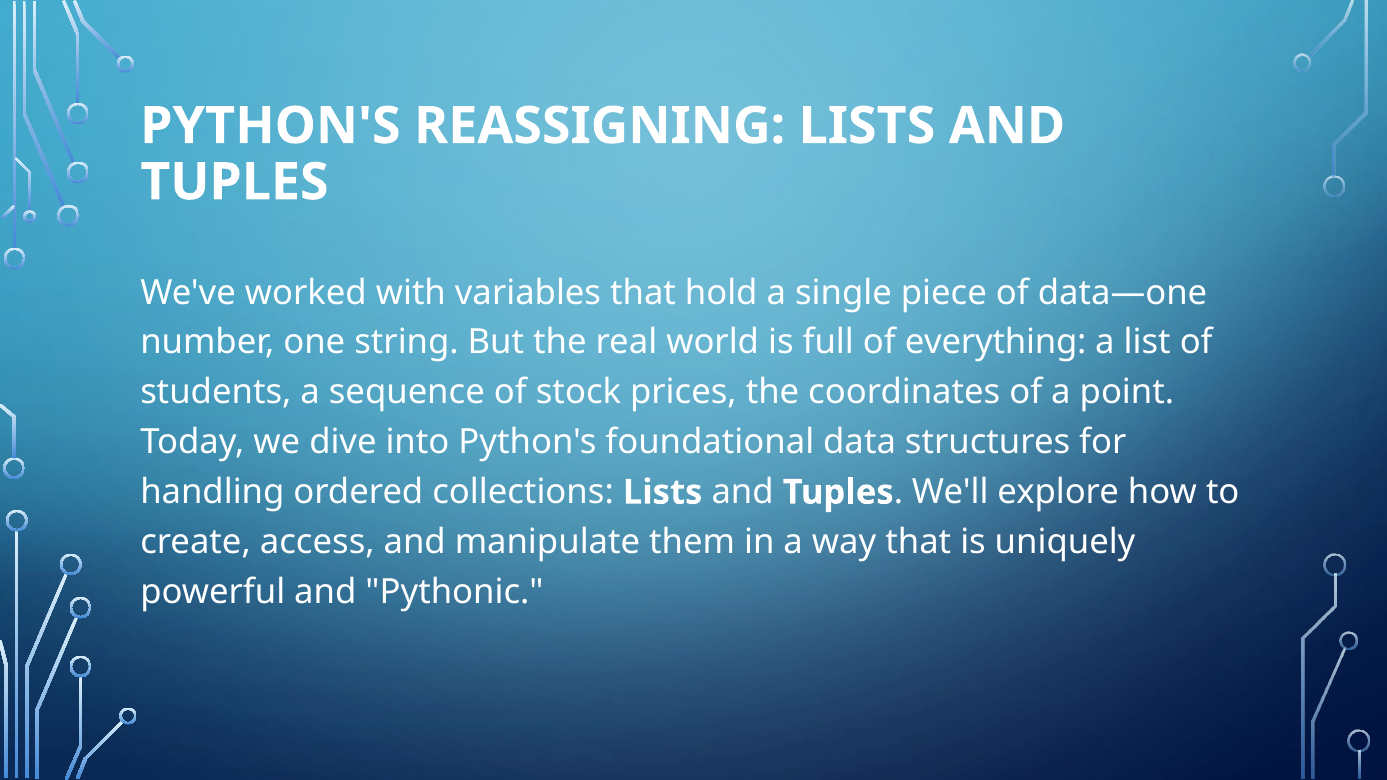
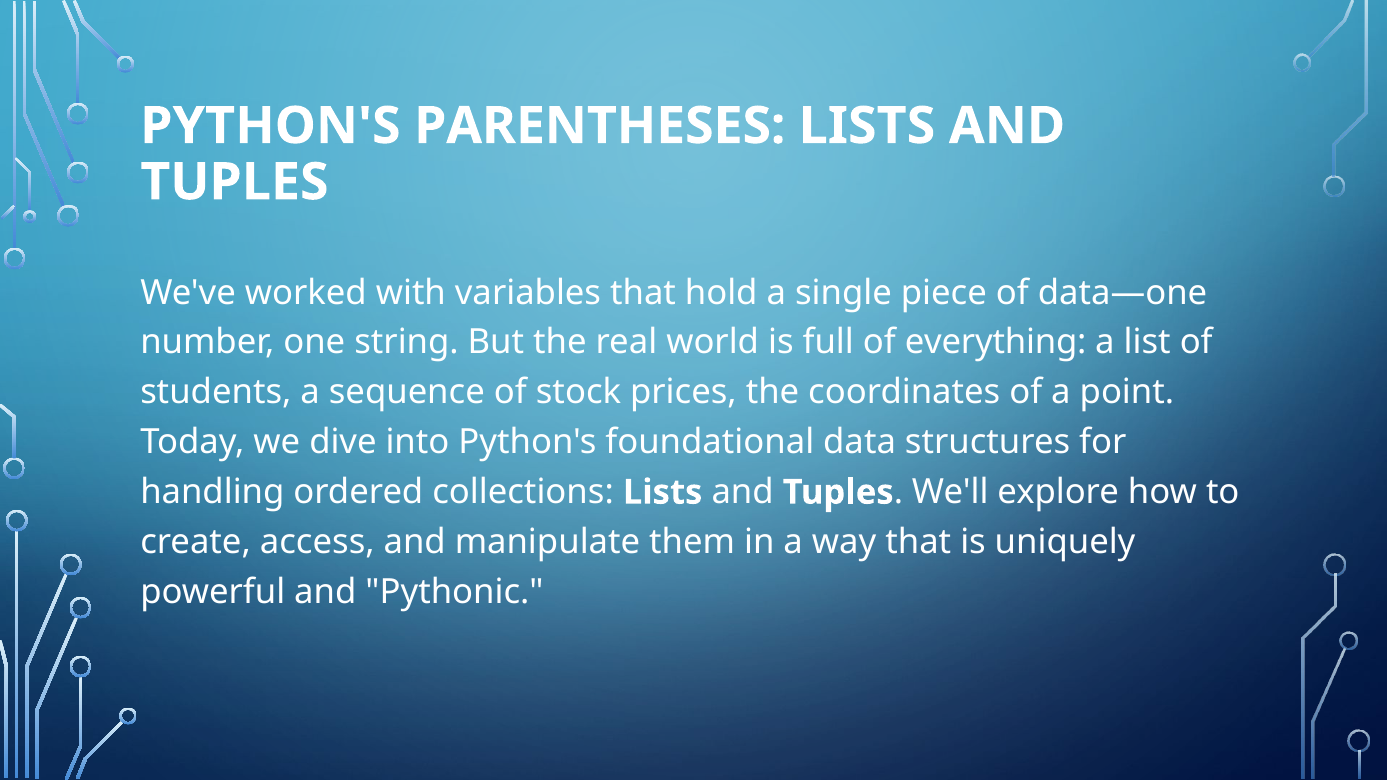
REASSIGNING: REASSIGNING -> PARENTHESES (600, 126)
